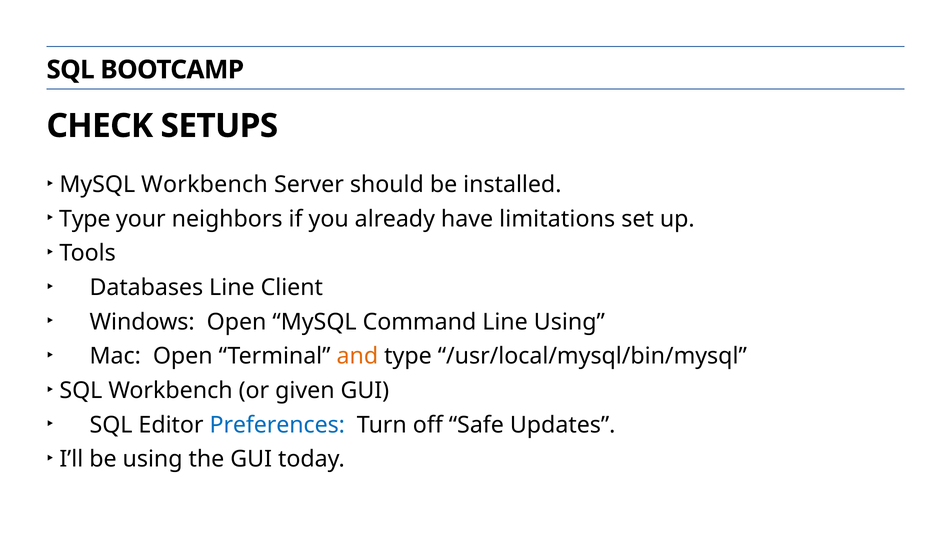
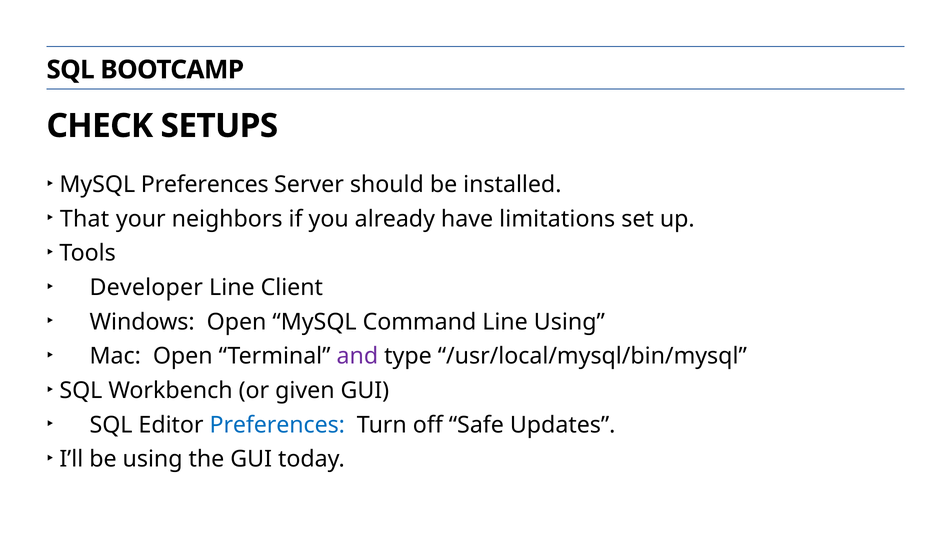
MySQL Workbench: Workbench -> Preferences (205, 185)
Type: Type -> That (85, 219)
Databases: Databases -> Developer (146, 288)
and colour: orange -> purple (357, 356)
